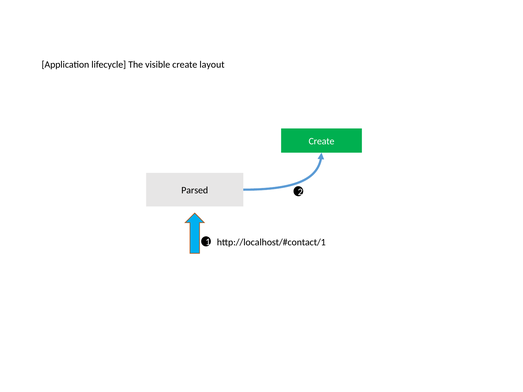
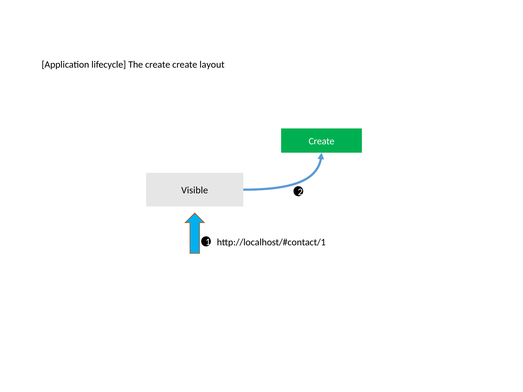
The visible: visible -> create (158, 65)
Parsed: Parsed -> Visible (195, 190)
